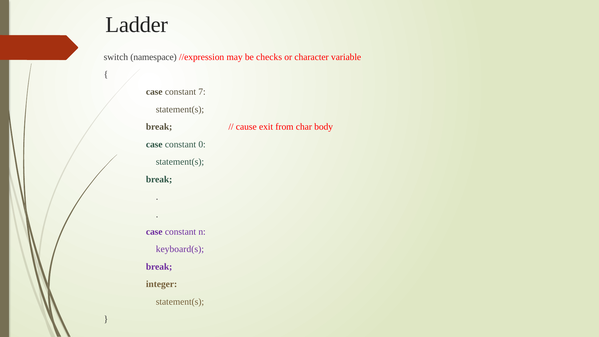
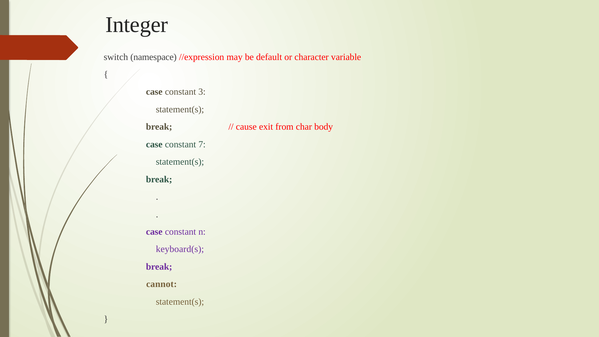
Ladder: Ladder -> Integer (137, 25)
checks: checks -> default (269, 57)
7: 7 -> 3 (202, 92)
0: 0 -> 7 (202, 144)
integer: integer -> cannot (162, 284)
